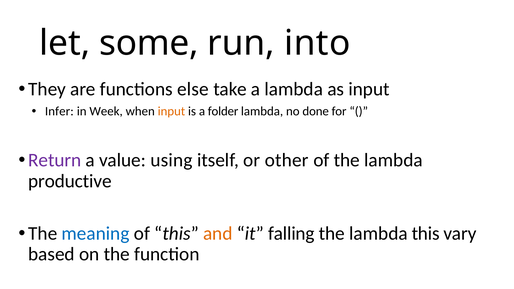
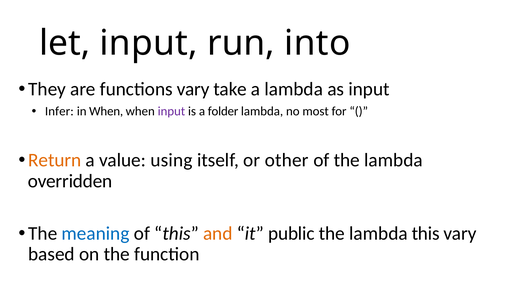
let some: some -> input (149, 43)
functions else: else -> vary (193, 89)
in Week: Week -> When (106, 111)
input colour: orange -> purple (171, 111)
done: done -> most (316, 111)
Return colour: purple -> orange (55, 160)
productive: productive -> overridden (70, 181)
falling: falling -> public (291, 233)
